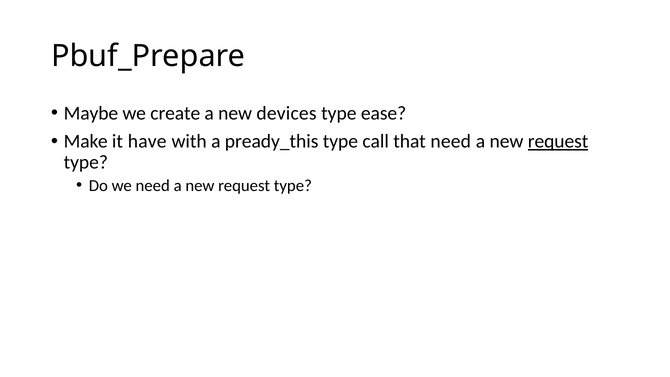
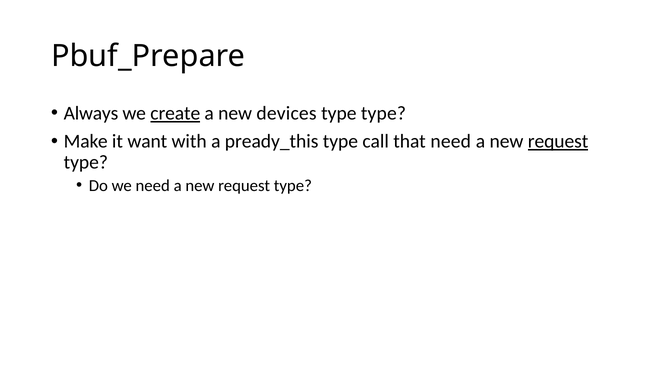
Maybe: Maybe -> Always (91, 113)
create underline: none -> present (175, 113)
type ease: ease -> type (383, 113)
have: have -> want (147, 141)
